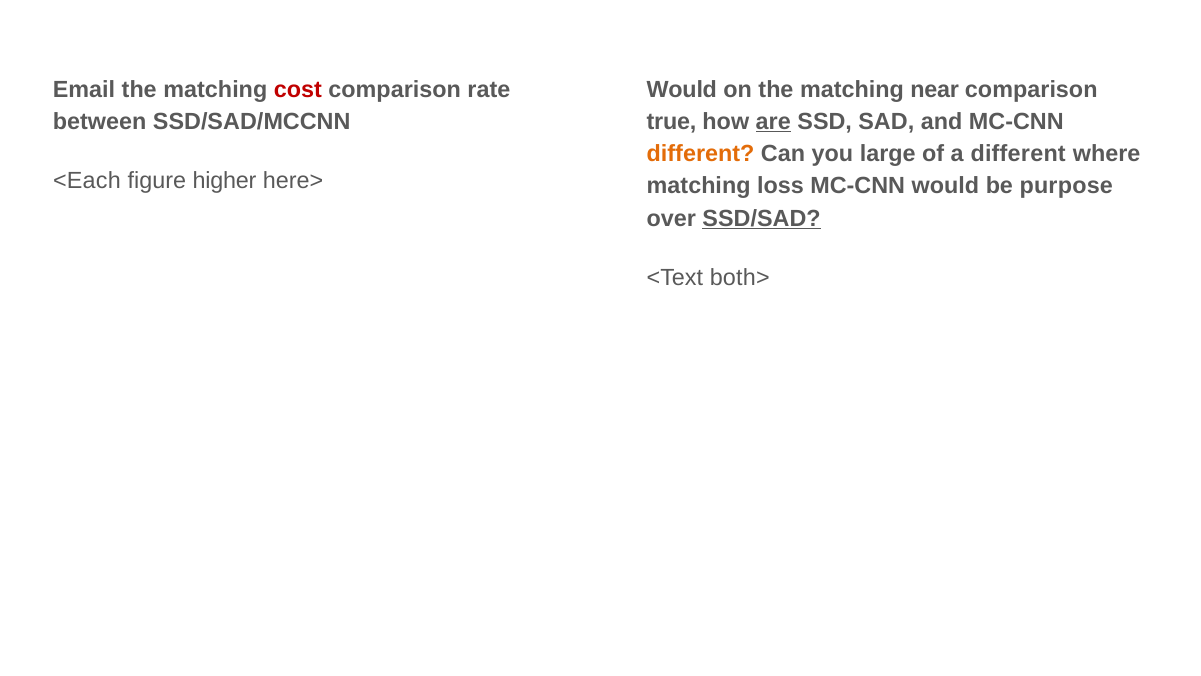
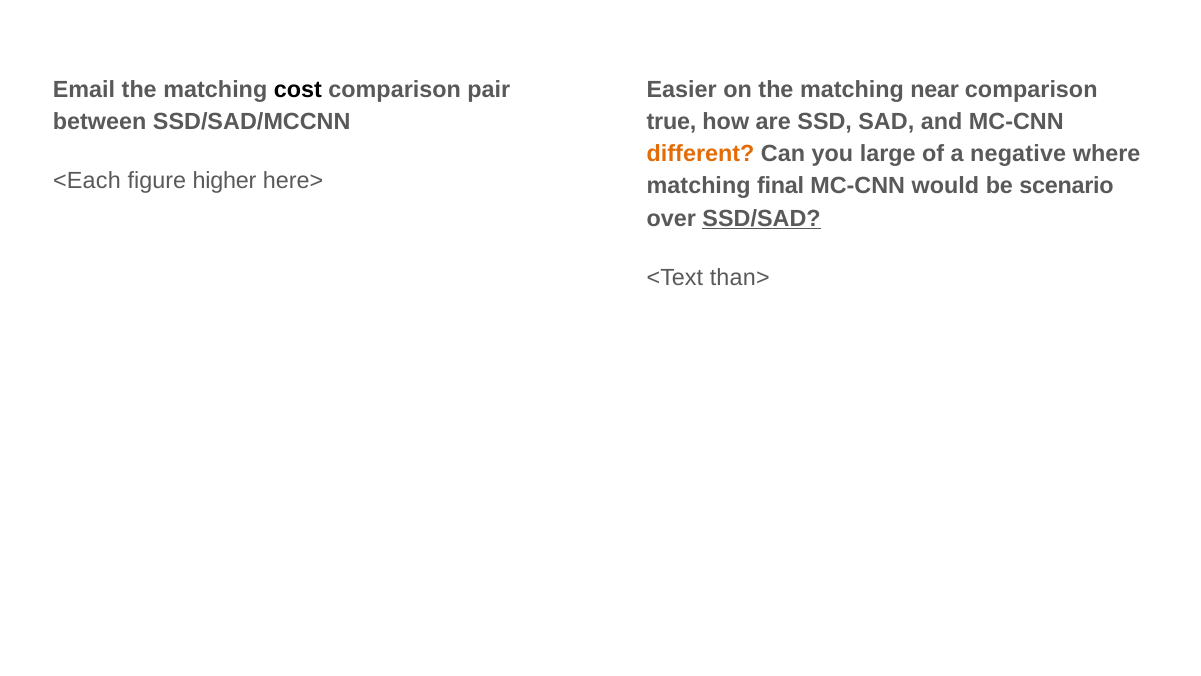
cost colour: red -> black (298, 89)
rate: rate -> pair (489, 89)
Would: Would -> Easier (682, 89)
are underline: present -> none (773, 122)
a different: different -> negative (1018, 154)
loss: loss -> final (781, 186)
purpose: purpose -> scenario (1066, 186)
both>: both> -> than> (740, 277)
